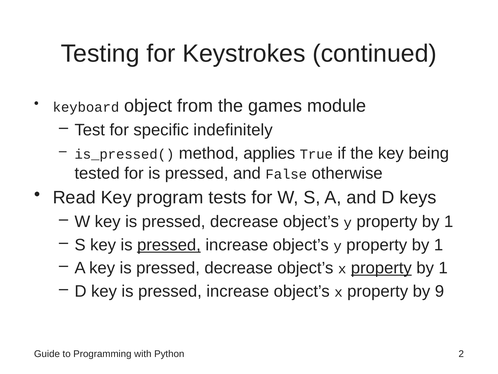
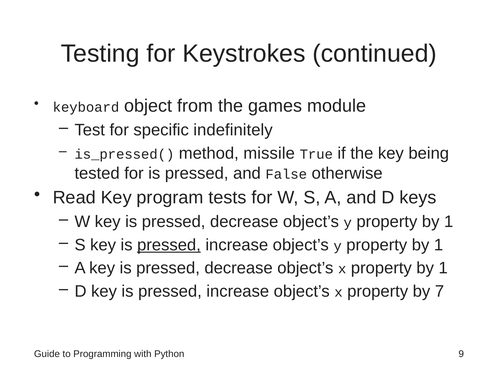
applies: applies -> missile (269, 153)
property underline: present -> none (381, 268)
9: 9 -> 7 (439, 291)
2: 2 -> 9 (461, 353)
